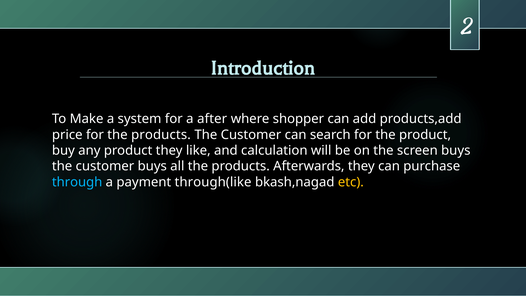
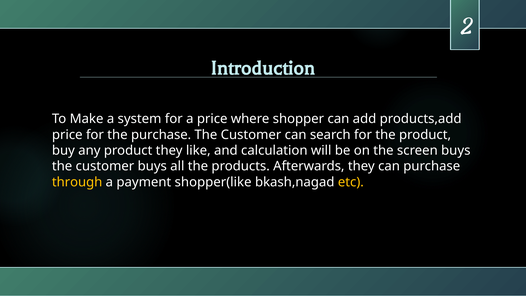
a after: after -> price (212, 119)
for the products: products -> purchase (161, 135)
through colour: light blue -> yellow (77, 182)
through(like: through(like -> shopper(like (213, 182)
